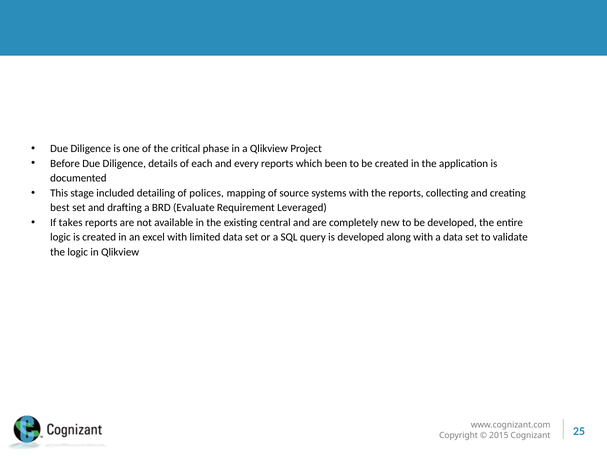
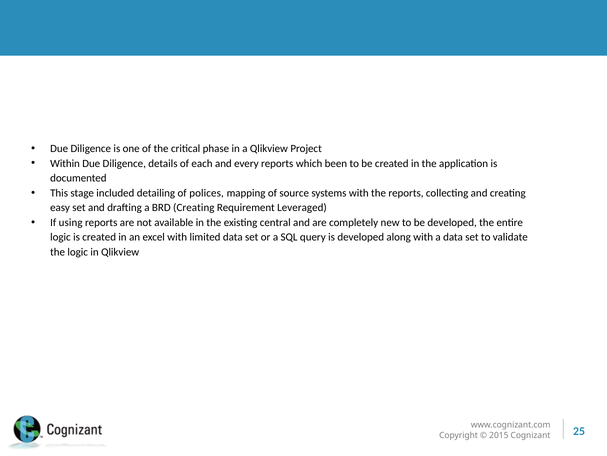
Before: Before -> Within (65, 163)
best: best -> easy (60, 207)
BRD Evaluate: Evaluate -> Creating (194, 207)
takes: takes -> using (71, 222)
